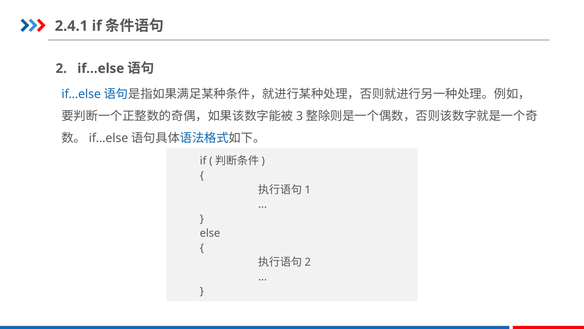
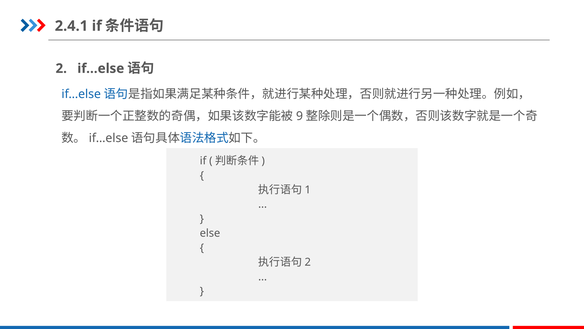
3: 3 -> 9 (300, 116)
